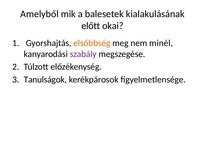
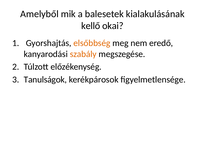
előtt: előtt -> kellő (91, 26)
minél: minél -> eredő (161, 43)
szabály colour: purple -> orange (83, 54)
